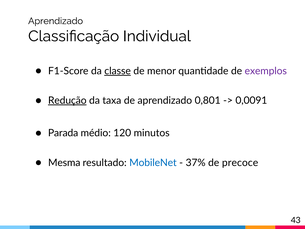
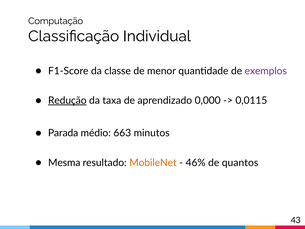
Aprendizado: Aprendizado -> Computação (56, 21)
classe underline: present -> none (118, 71)
0,801: 0,801 -> 0,000 (208, 100)
0,0091: 0,0091 -> 0,0115 (251, 100)
120: 120 -> 663 (122, 133)
MobileNet colour: blue -> orange (153, 162)
37%: 37% -> 46% (196, 162)
precoce: precoce -> quantos (240, 162)
